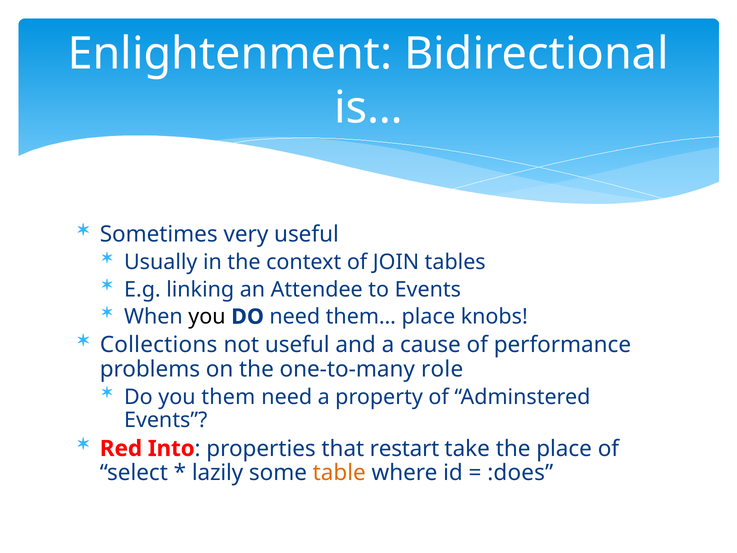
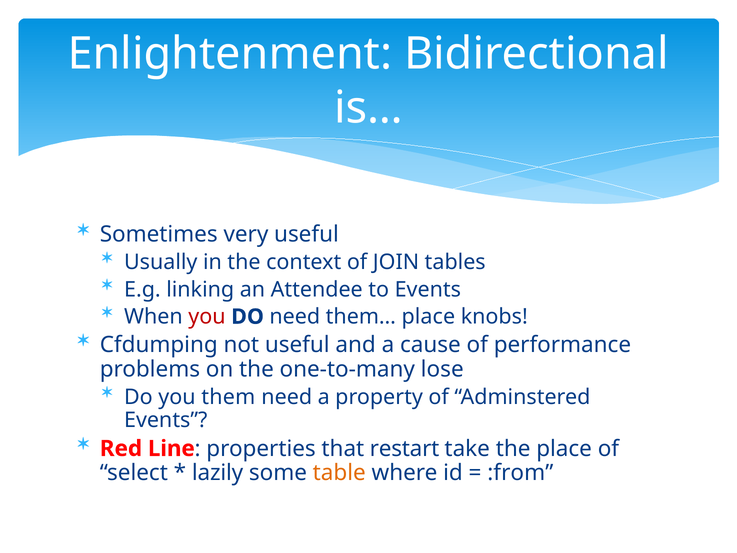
you colour: black -> red (207, 317)
Collections: Collections -> Cfdumping (159, 345)
role: role -> lose (442, 369)
Into: Into -> Line (171, 448)
:does: :does -> :from (520, 473)
